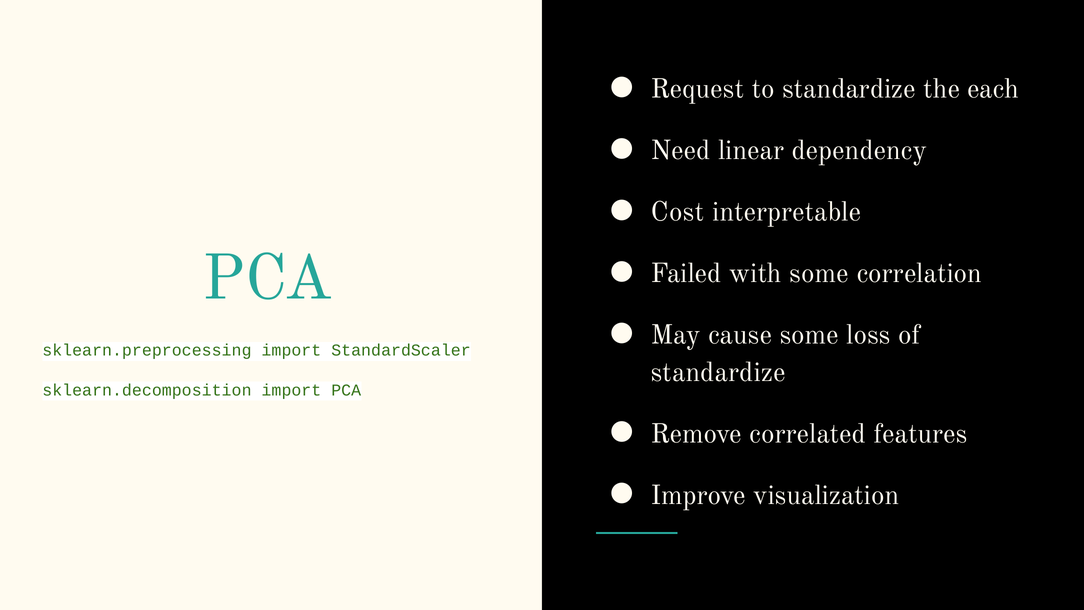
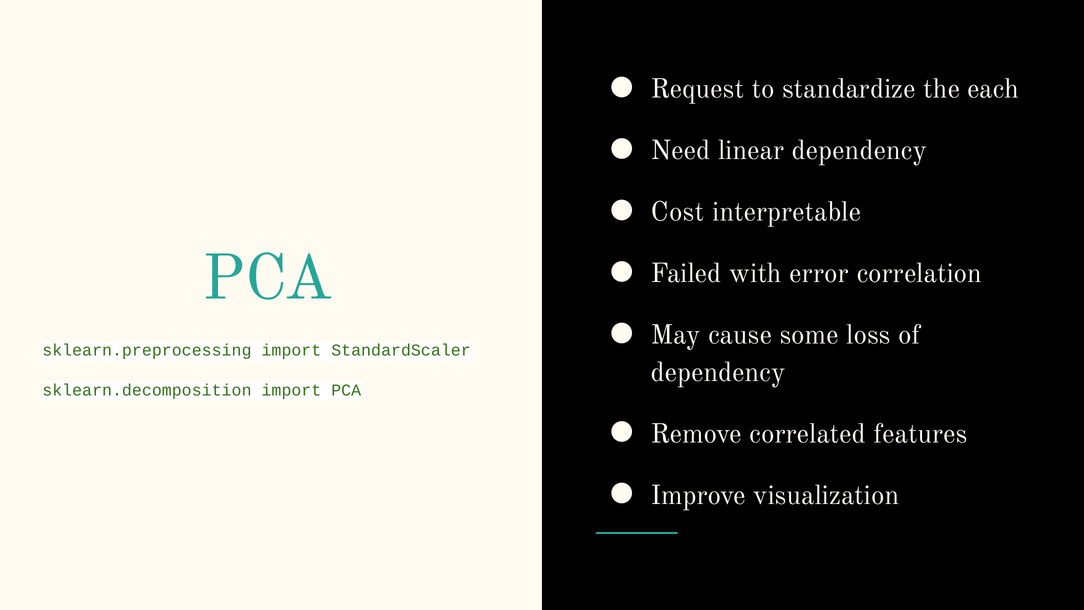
with some: some -> error (819, 273)
standardize: standardize -> dependency (718, 372)
